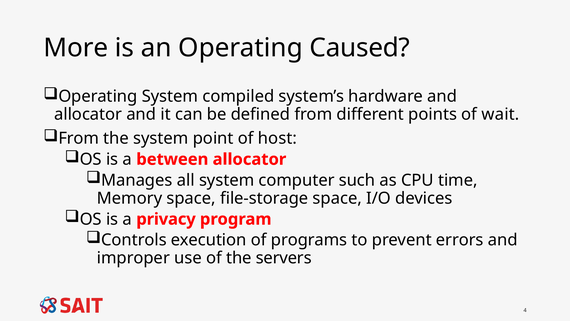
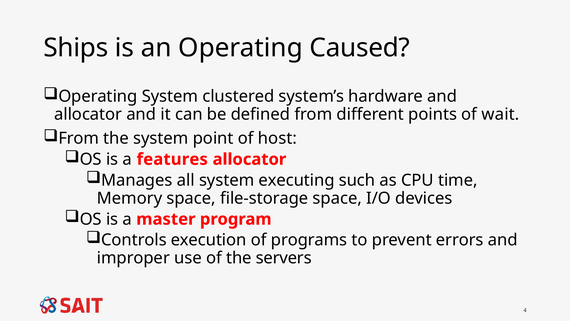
More: More -> Ships (76, 48)
compiled: compiled -> clustered (238, 96)
between: between -> features (172, 159)
computer: computer -> executing (297, 180)
privacy: privacy -> master (166, 219)
